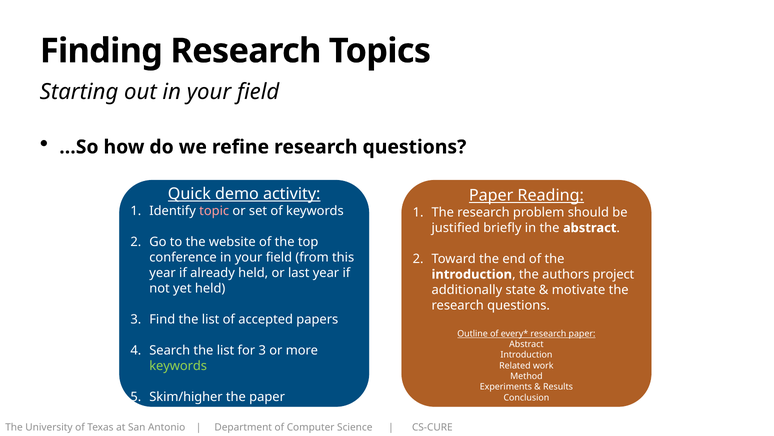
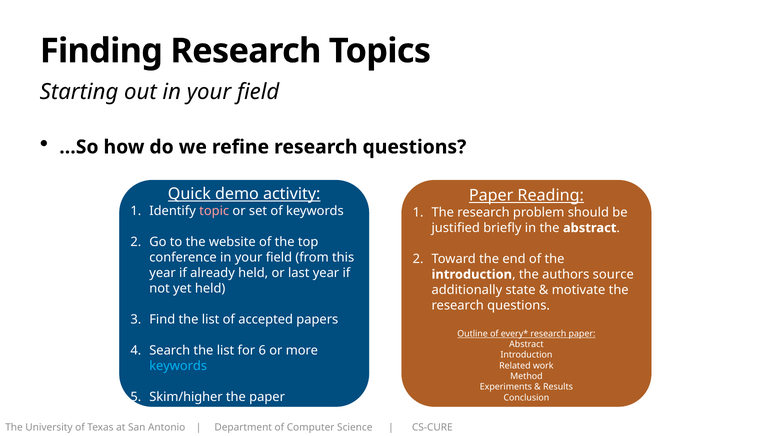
project: project -> source (613, 274)
for 3: 3 -> 6 (262, 350)
keywords colour: light green -> light blue (178, 365)
